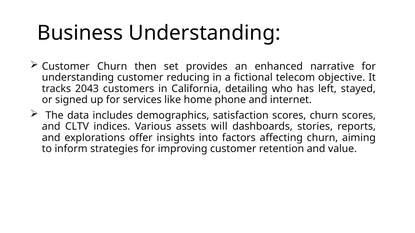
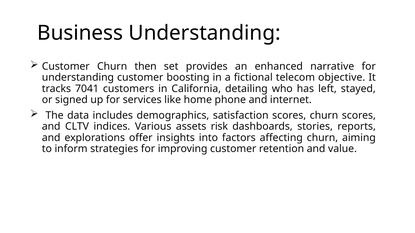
reducing: reducing -> boosting (188, 78)
2043: 2043 -> 7041 (87, 89)
will: will -> risk (219, 127)
